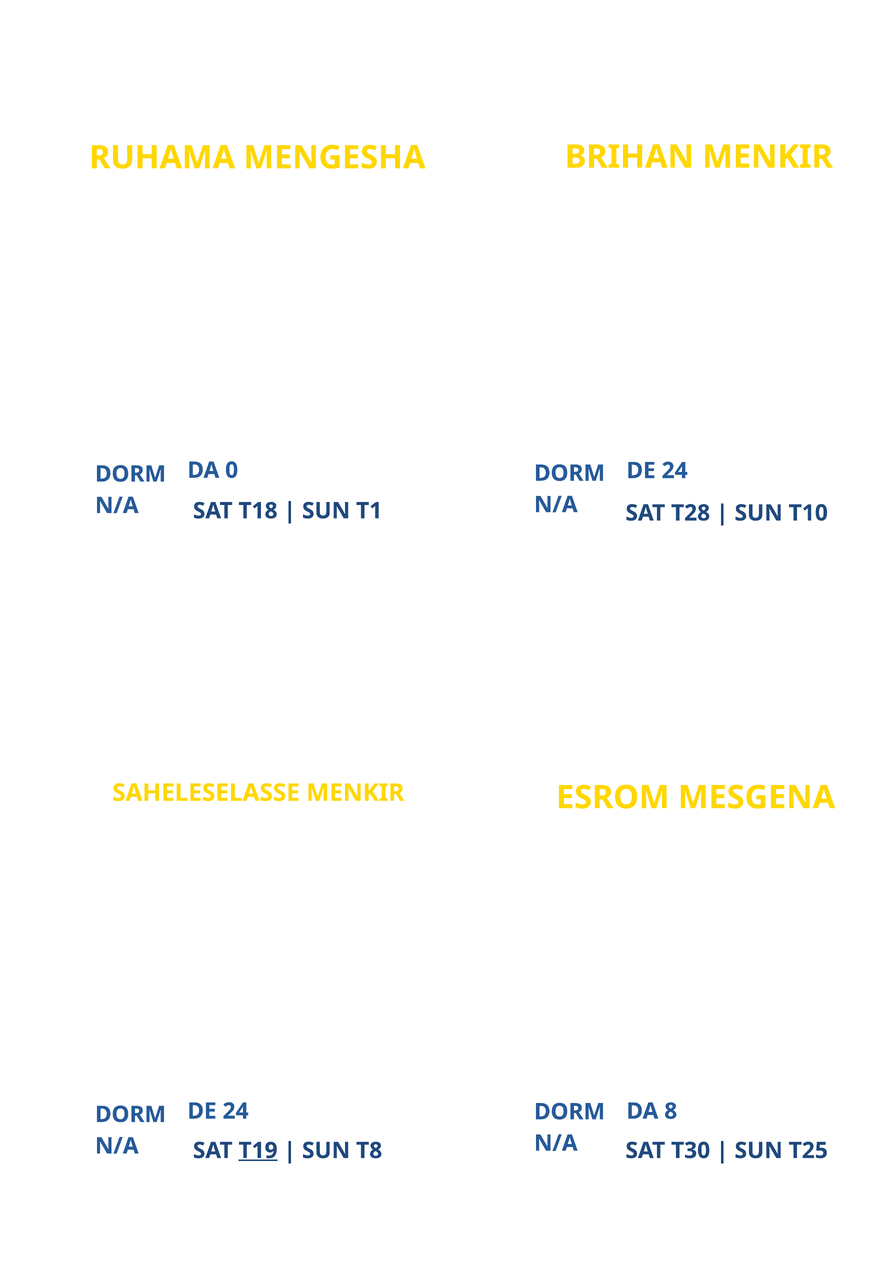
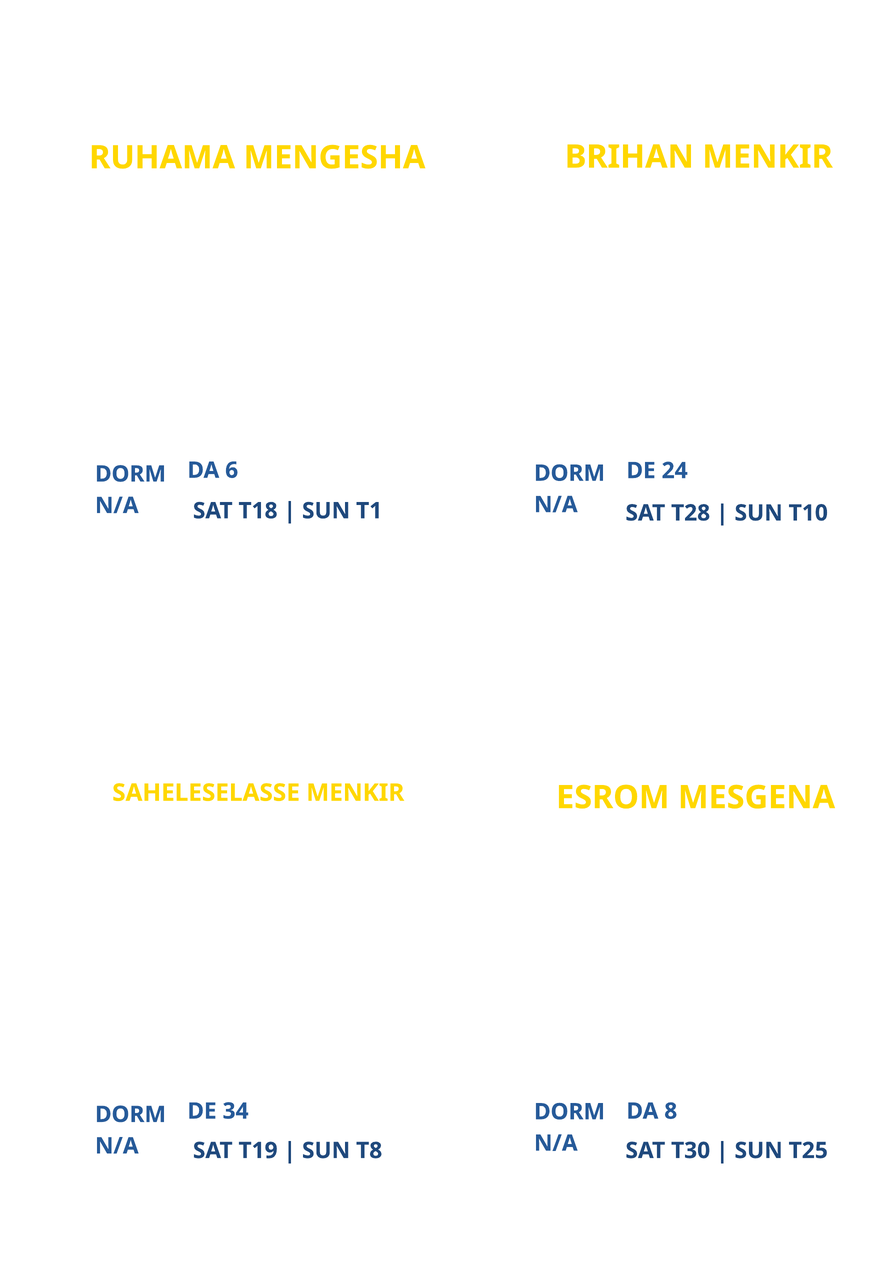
0: 0 -> 6 (232, 471)
24: 24 -> 34 (236, 1112)
T19 underline: present -> none (258, 1151)
